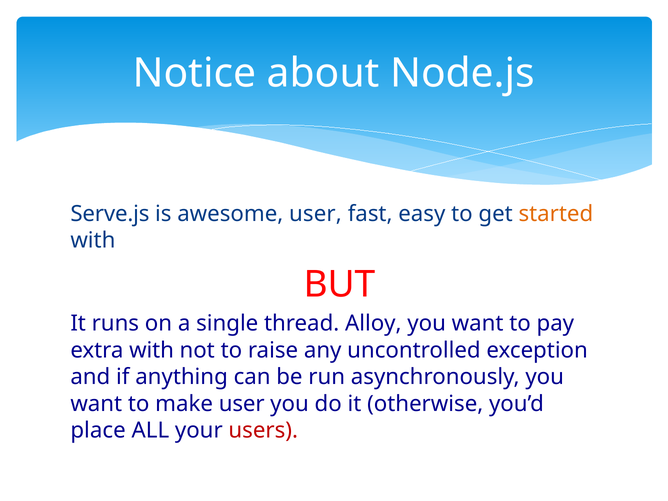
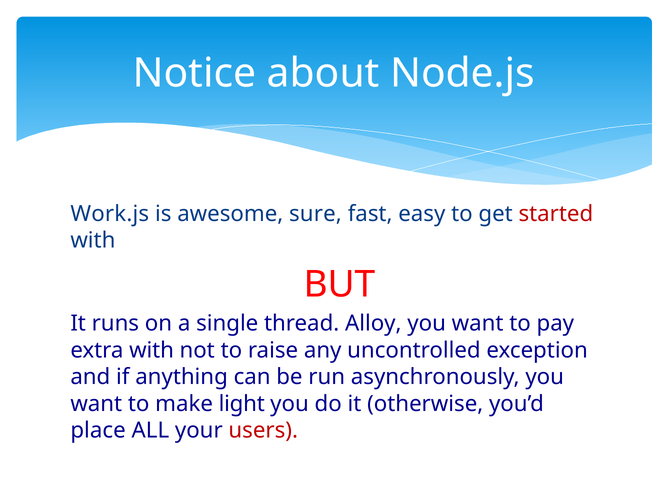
Serve.js: Serve.js -> Work.js (110, 214)
awesome user: user -> sure (315, 214)
started colour: orange -> red (556, 214)
make user: user -> light (242, 404)
